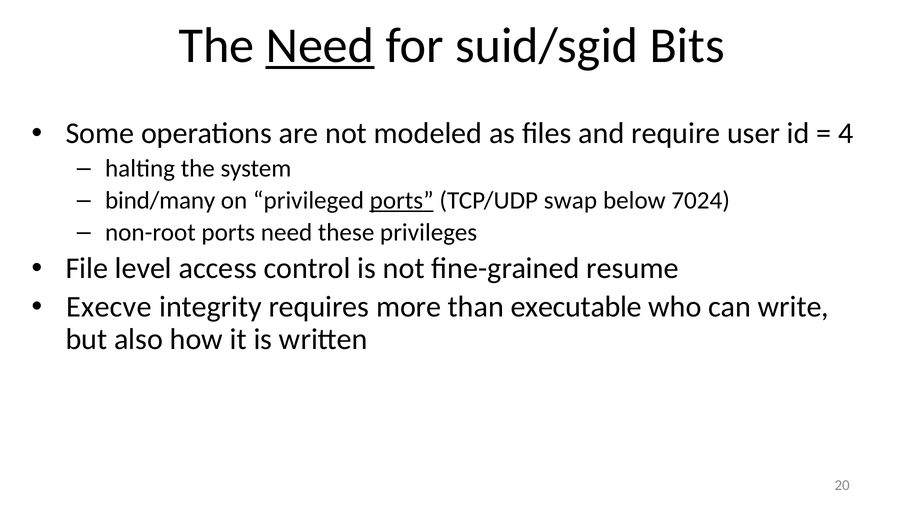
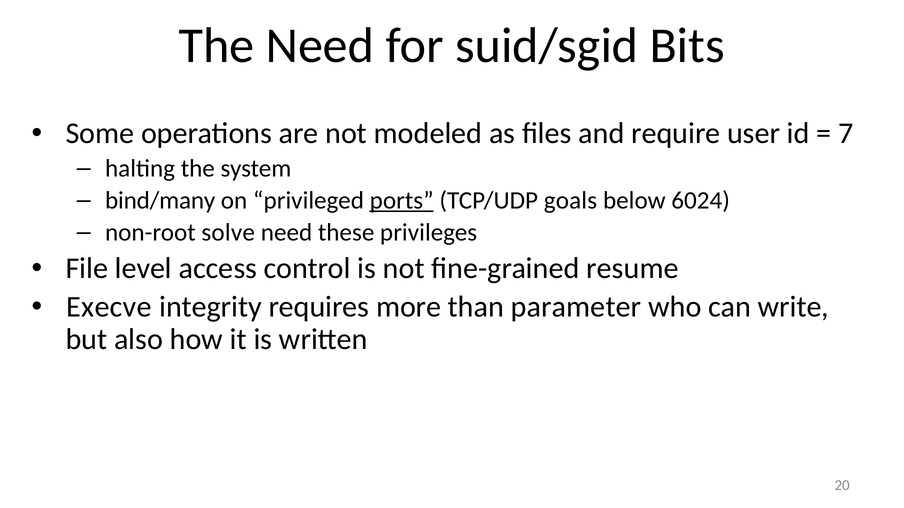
Need underline: present -> none (320, 46)
4: 4 -> 7 (846, 134)
swap: swap -> goals (570, 201)
7024: 7024 -> 6024 (701, 201)
non-root ports: ports -> solve (228, 233)
executable: executable -> parameter (576, 307)
